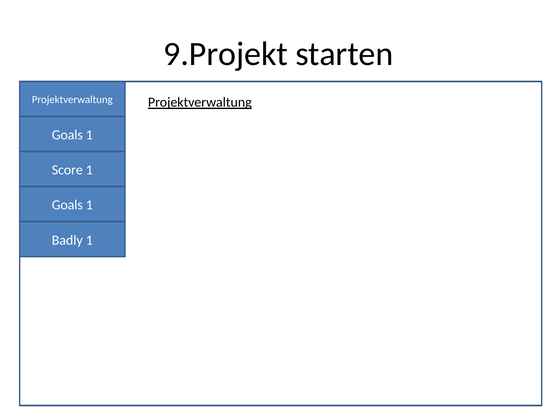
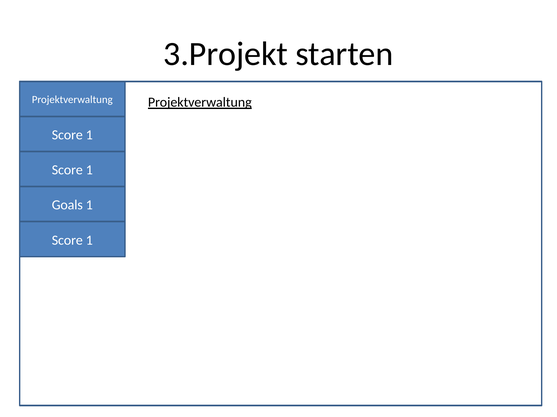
9.Projekt: 9.Projekt -> 3.Projekt (226, 54)
Goals: Goals -> Score (67, 135)
Badly: Badly -> Score (67, 241)
